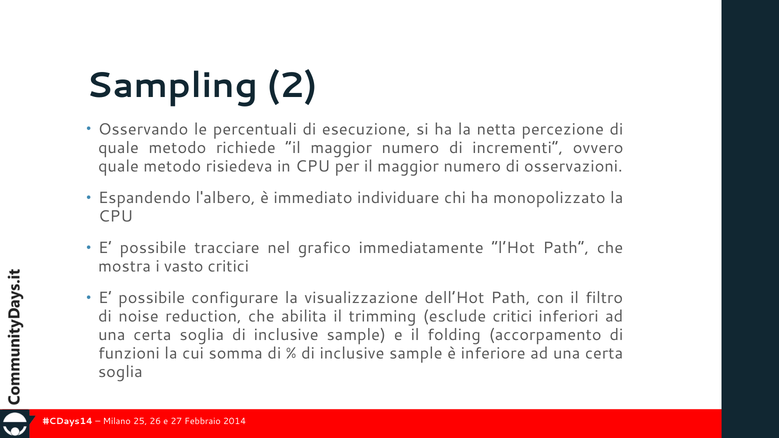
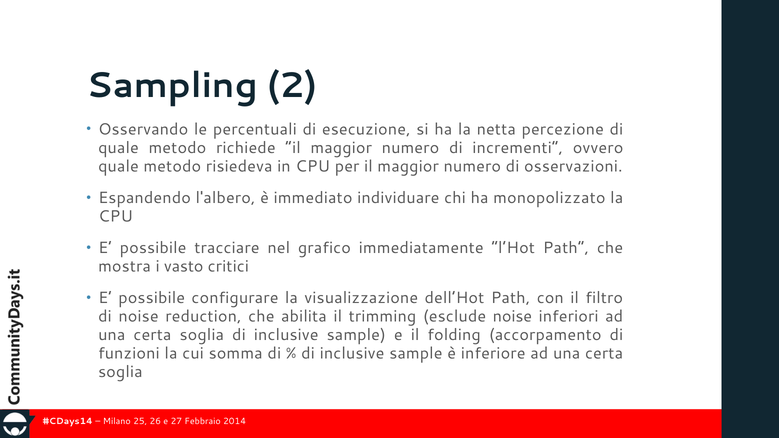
esclude critici: critici -> noise (512, 317)
